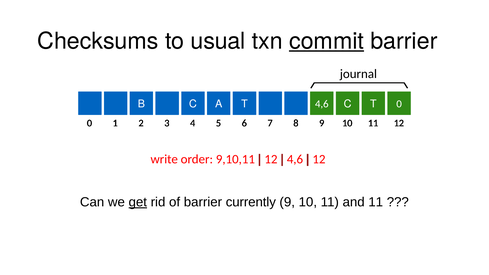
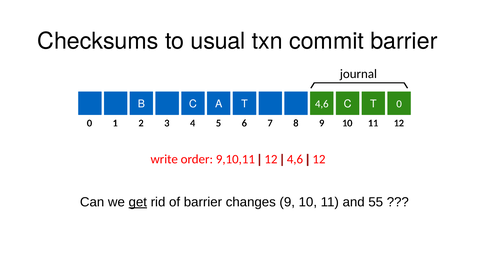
commit underline: present -> none (327, 41)
currently: currently -> changes (251, 202)
and 11: 11 -> 55 (376, 202)
